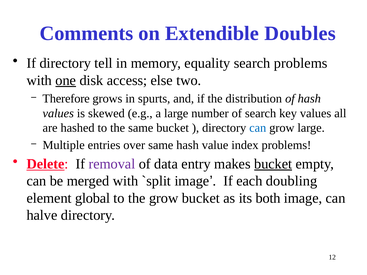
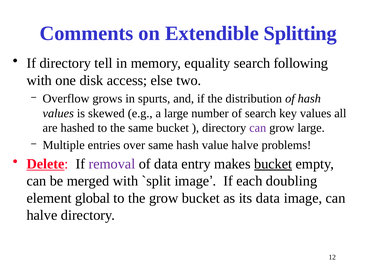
Doubles: Doubles -> Splitting (300, 34)
search problems: problems -> following (301, 63)
one underline: present -> none (66, 80)
Therefore: Therefore -> Overflow (66, 99)
can colour: blue -> purple (258, 128)
value index: index -> halve (245, 145)
its both: both -> data (268, 198)
